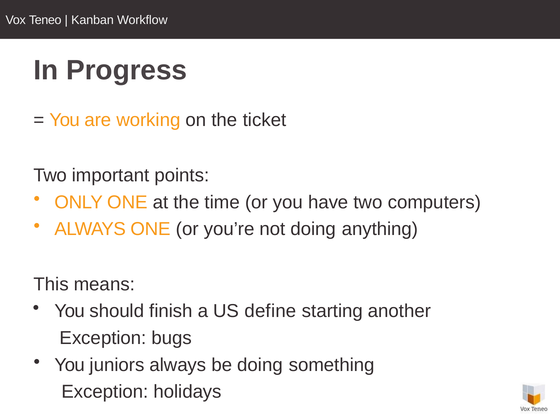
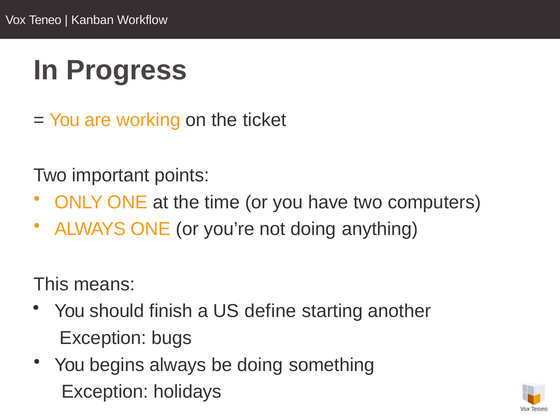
juniors: juniors -> begins (117, 365)
